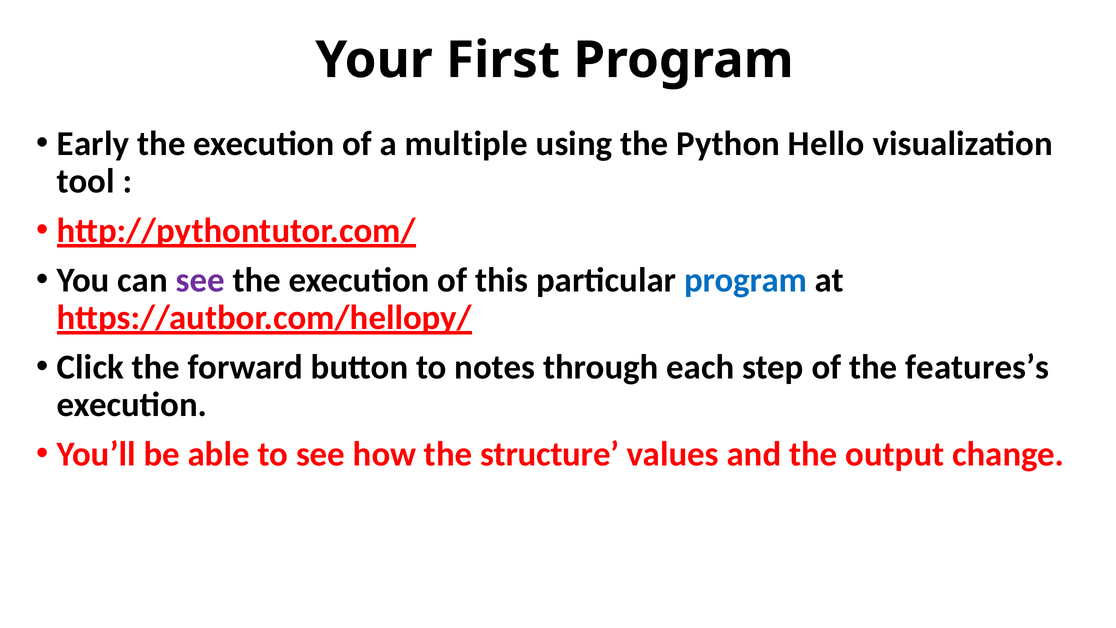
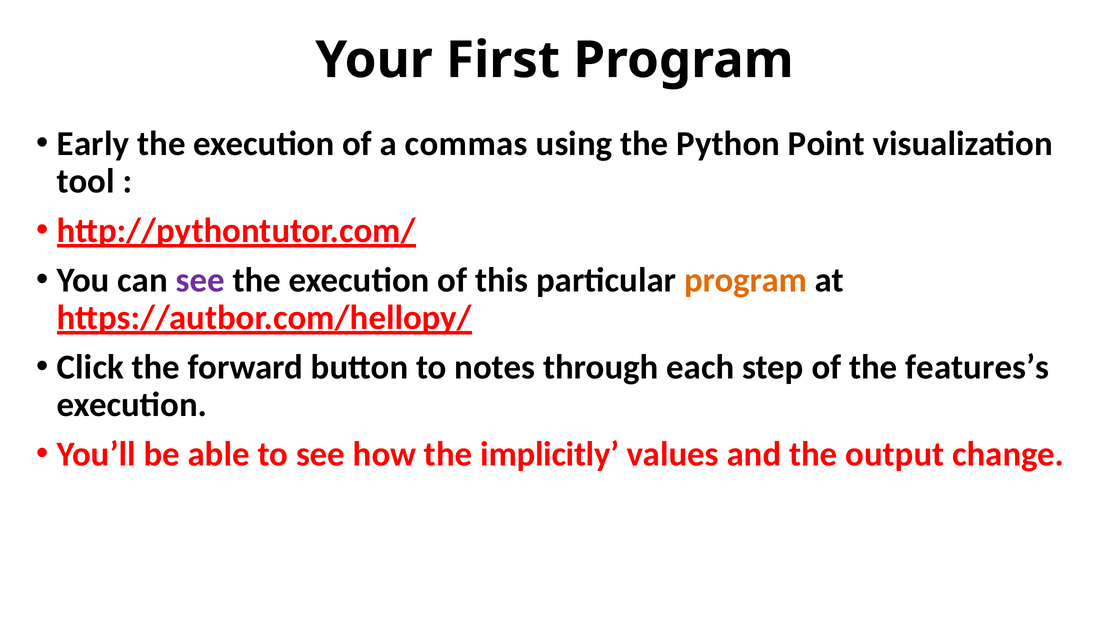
multiple: multiple -> commas (466, 144)
Hello: Hello -> Point (826, 144)
program colour: blue -> orange (746, 280)
structure: structure -> implicitly (550, 454)
